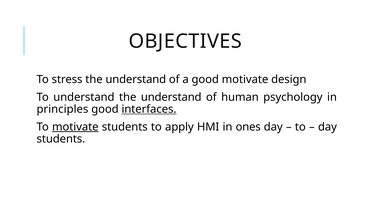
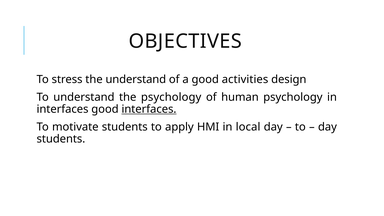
good motivate: motivate -> activities (245, 79)
understand the understand: understand -> psychology (171, 97)
principles: principles -> interfaces (63, 109)
motivate underline: present -> none (75, 127)
ones: ones -> local (248, 127)
